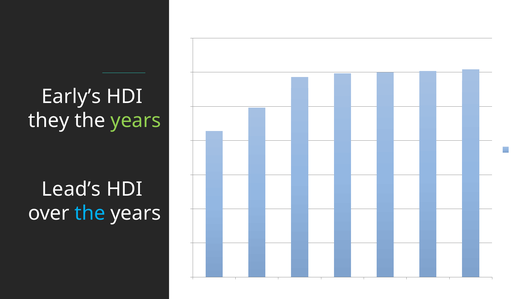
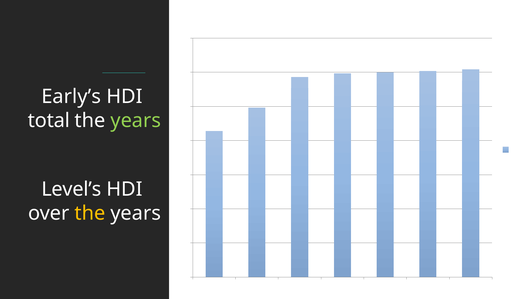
they: they -> total (49, 121)
Lead’s: Lead’s -> Level’s (71, 189)
the colour: light blue -> yellow (90, 213)
